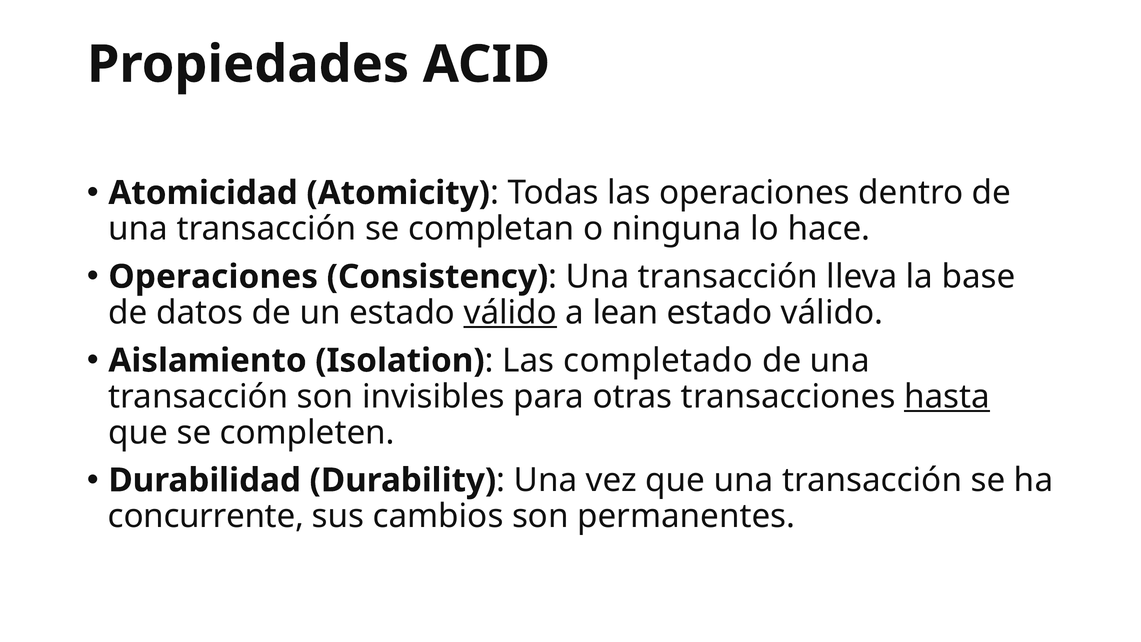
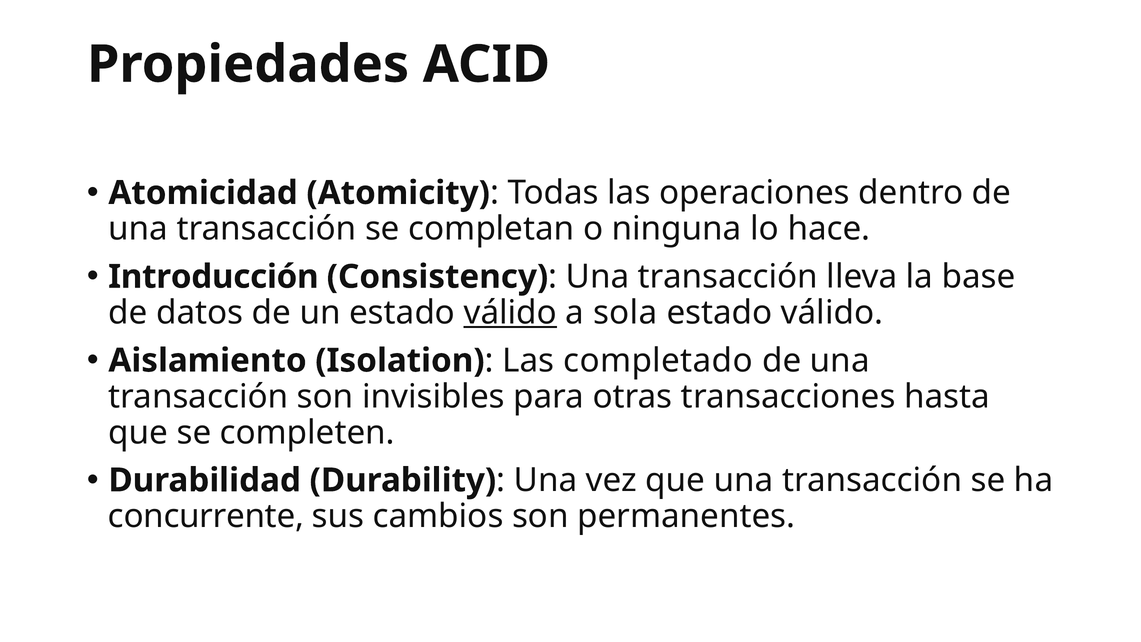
Operaciones: Operaciones -> Introducción (213, 277)
lean: lean -> sola (625, 313)
hasta underline: present -> none (947, 396)
